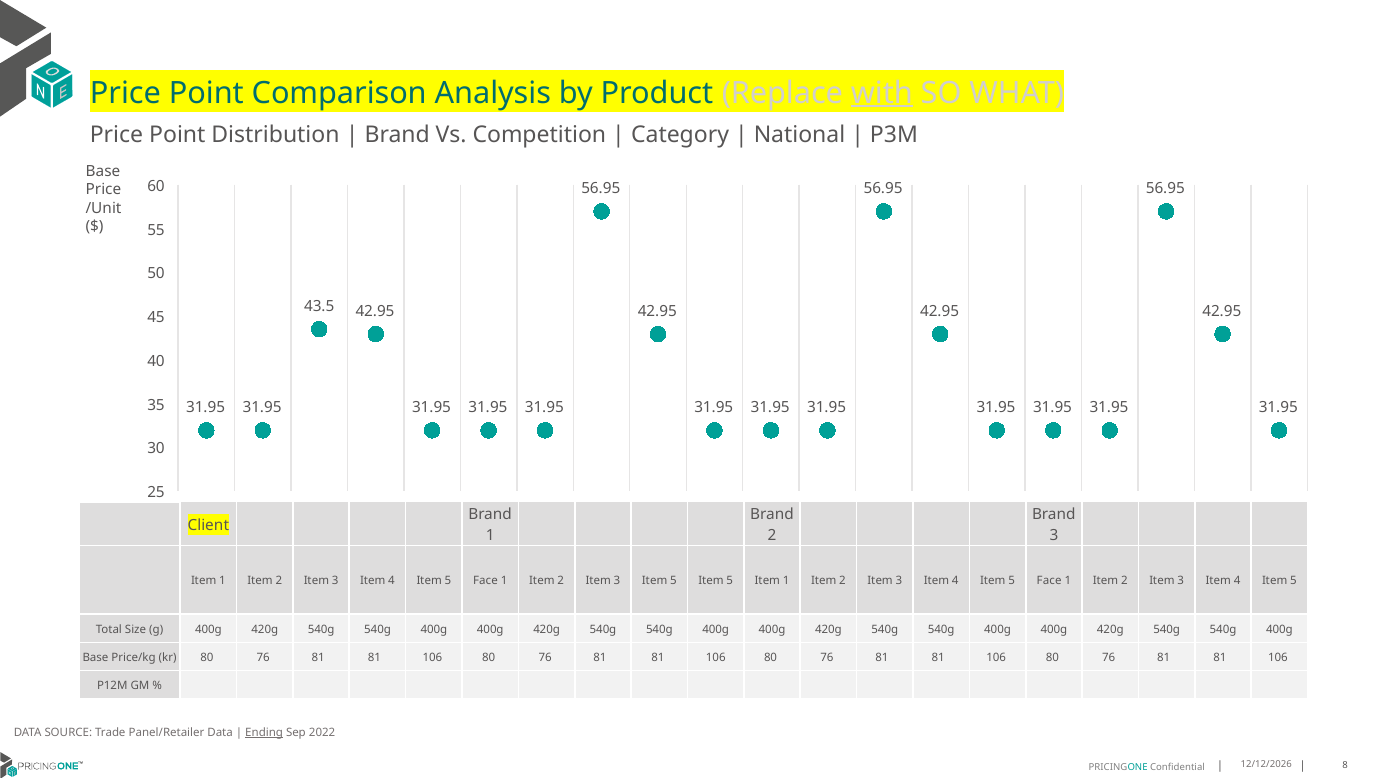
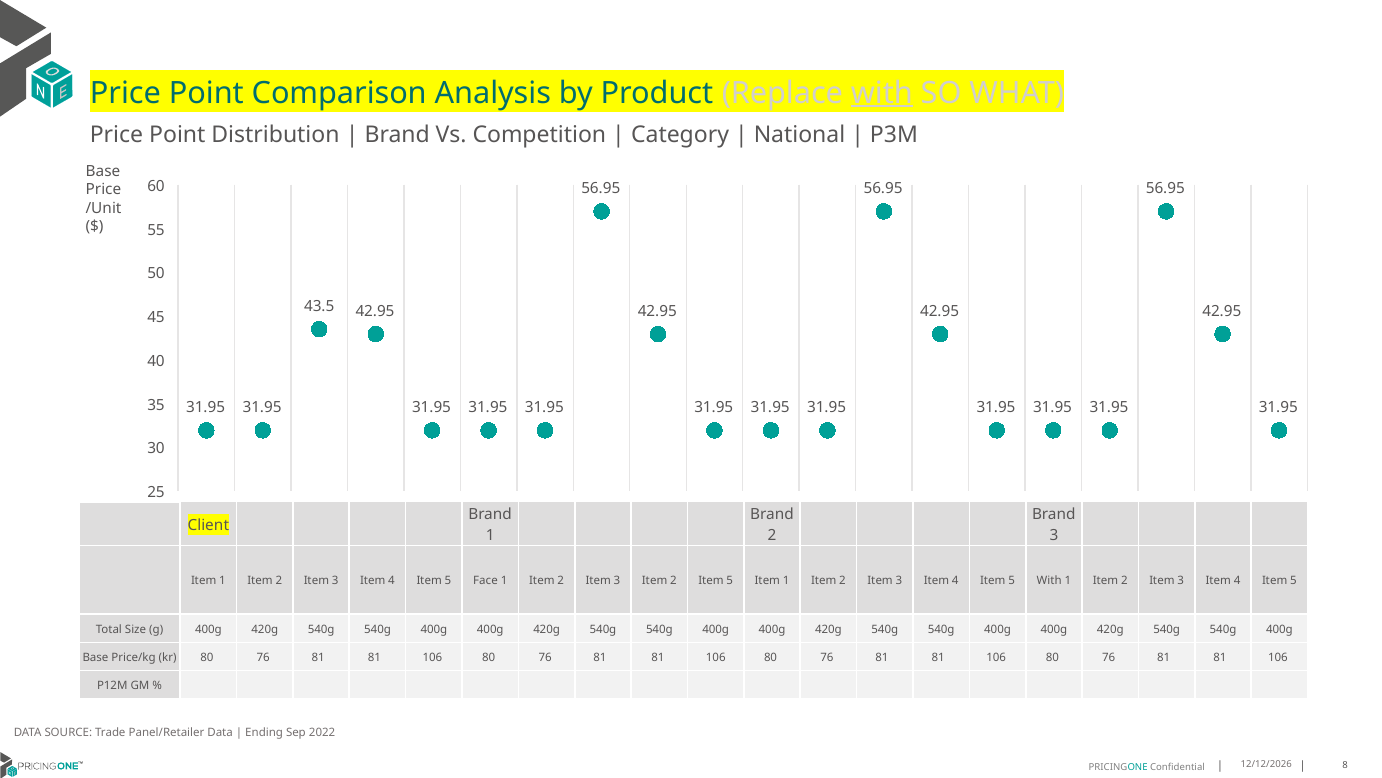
3 Item 5: 5 -> 2 (673, 580)
Face: Face -> With (1049, 580)
Ending underline: present -> none (264, 732)
